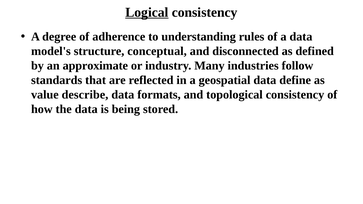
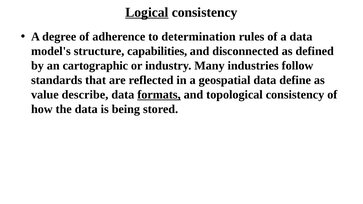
understanding: understanding -> determination (199, 37)
conceptual: conceptual -> capabilities (157, 51)
approximate: approximate -> cartographic (95, 66)
formats underline: none -> present (159, 95)
